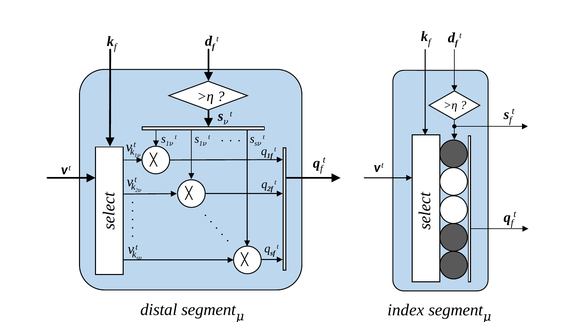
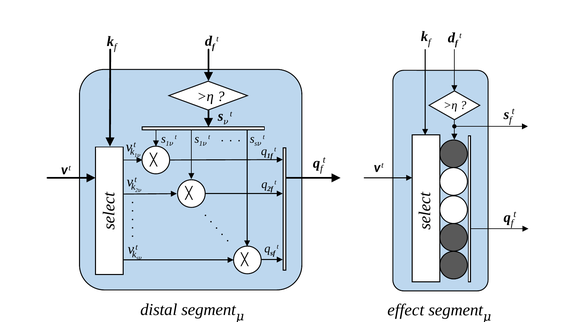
index: index -> effect (406, 310)
